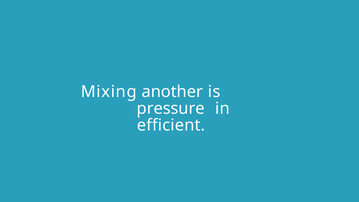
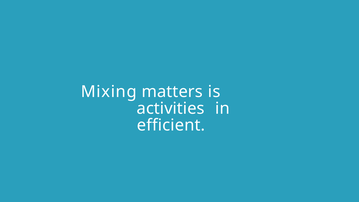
another: another -> matters (172, 92)
pressure: pressure -> activities (171, 108)
